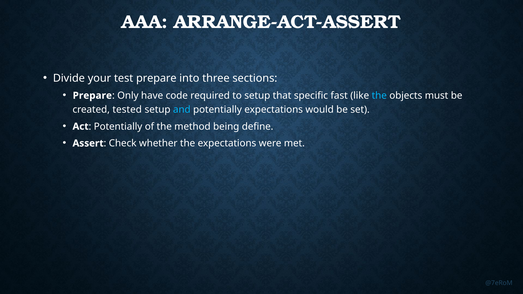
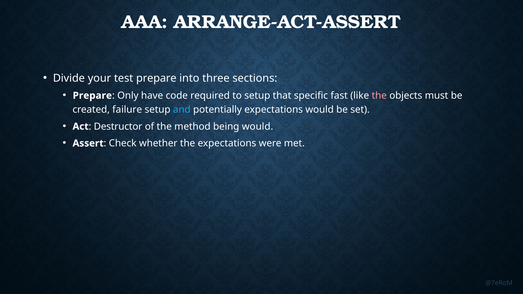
the colour: light blue -> pink (379, 96)
tested: tested -> failure (127, 110)
Potentially: Potentially -> Destructor (118, 127)
being define: define -> would (258, 127)
